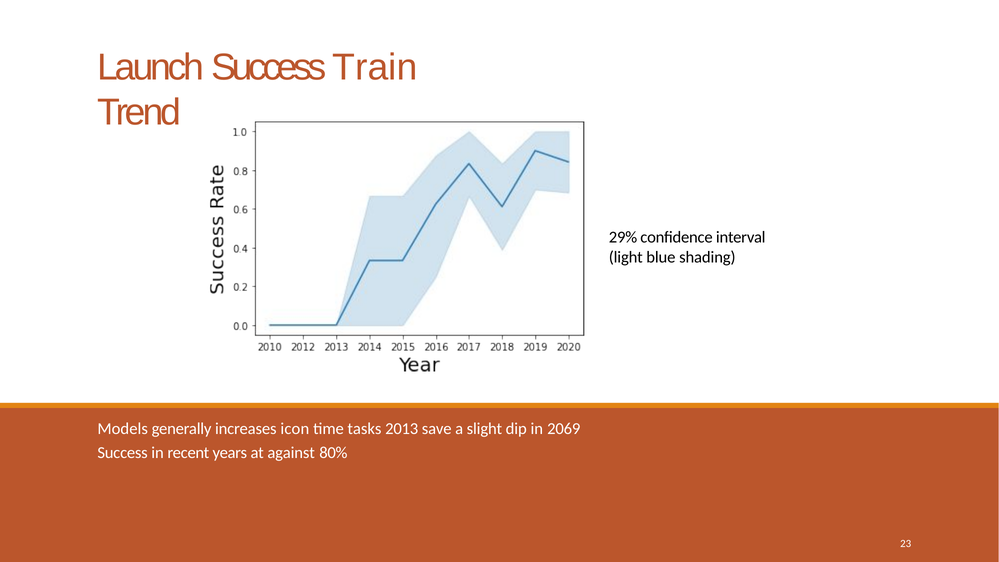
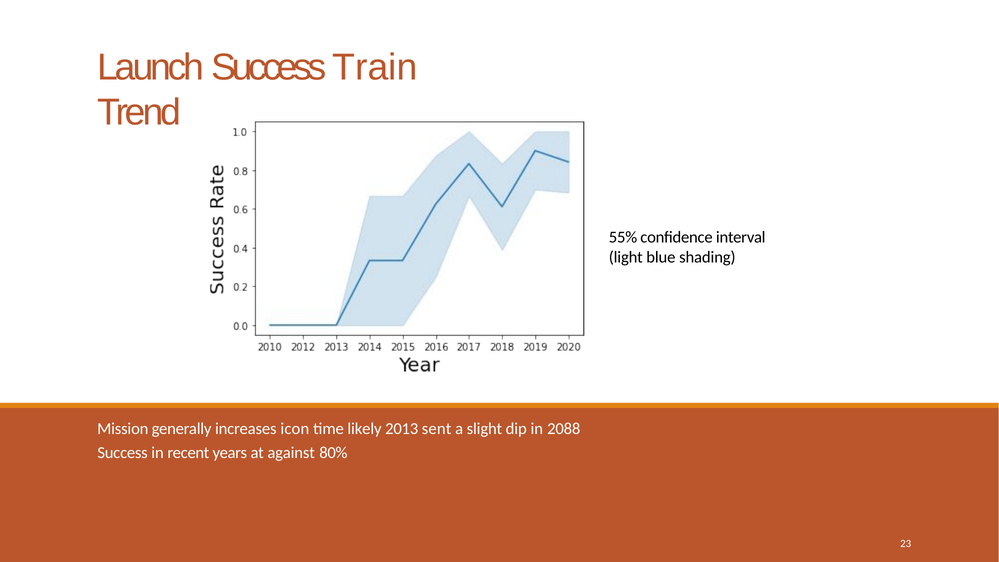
29%: 29% -> 55% (623, 237)
Models: Models -> Mission (123, 429)
tasks: tasks -> likely (365, 429)
save: save -> sent (437, 429)
2069: 2069 -> 2088 (564, 429)
